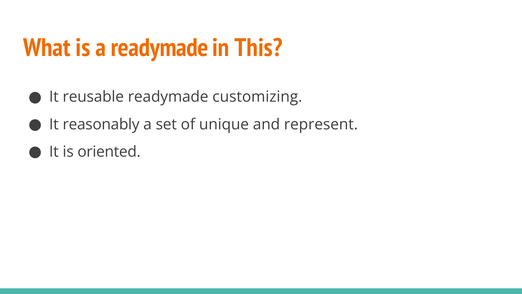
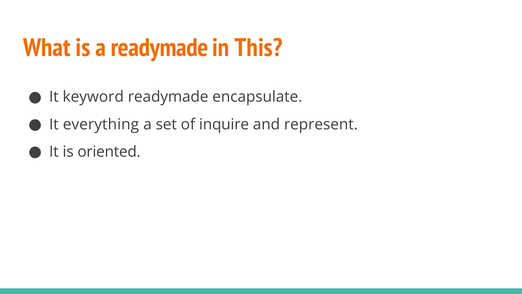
reusable: reusable -> keyword (93, 97)
customizing: customizing -> encapsulate (257, 97)
reasonably: reasonably -> everything (101, 124)
unique: unique -> inquire (224, 124)
